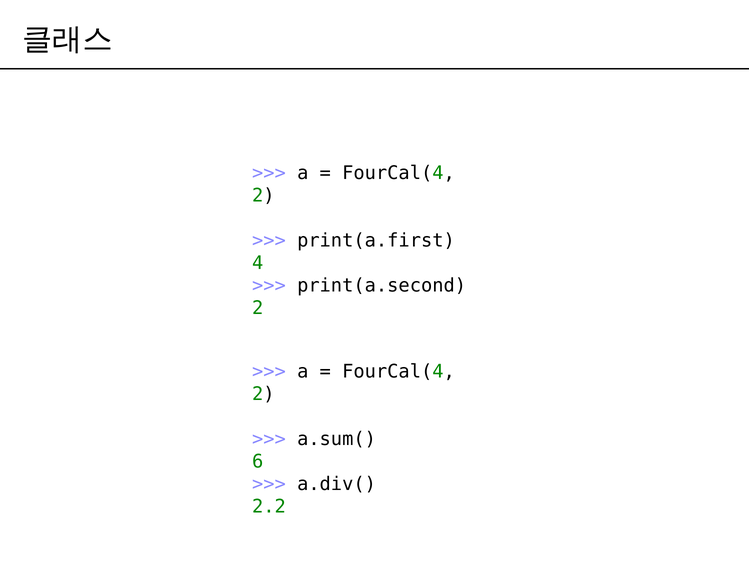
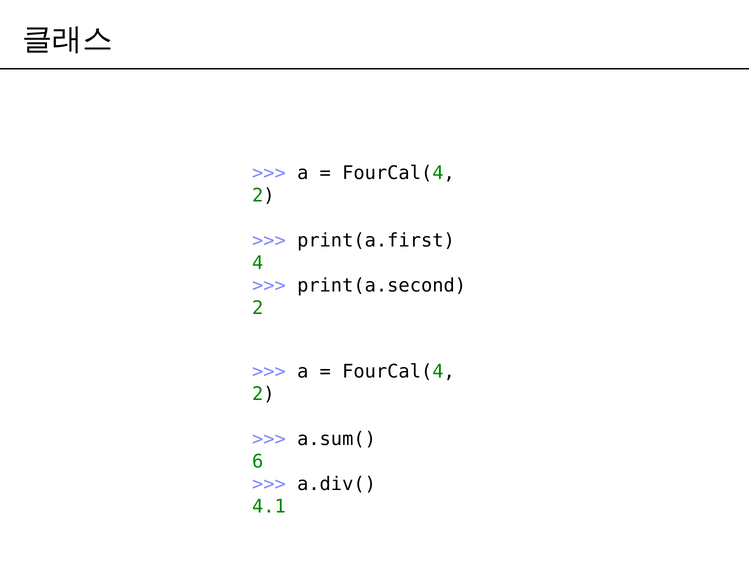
2.2: 2.2 -> 4.1 (269, 506)
